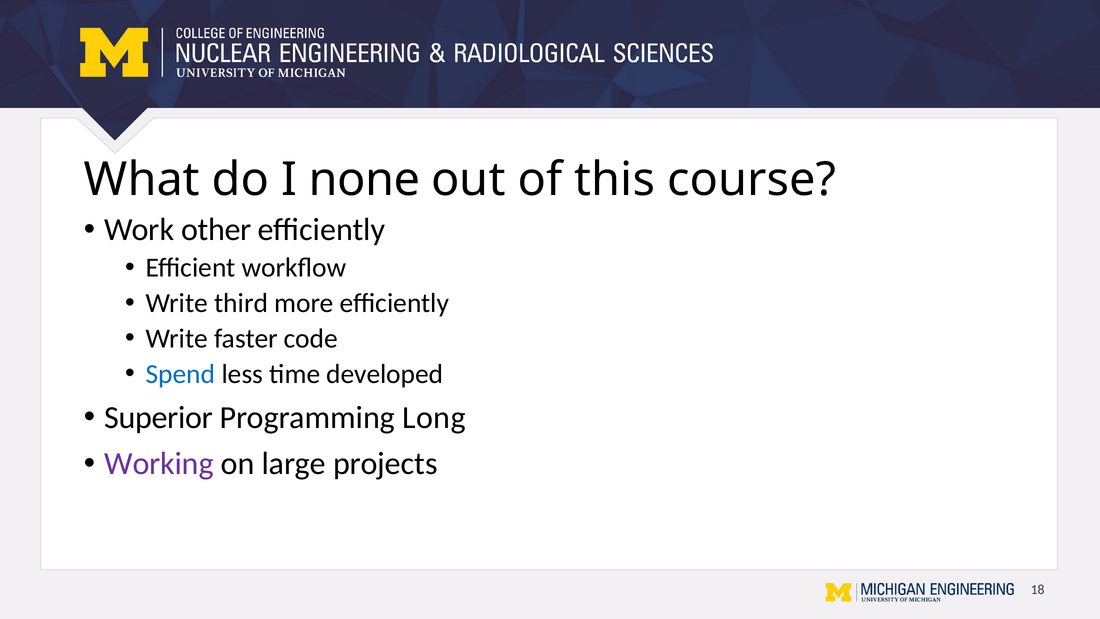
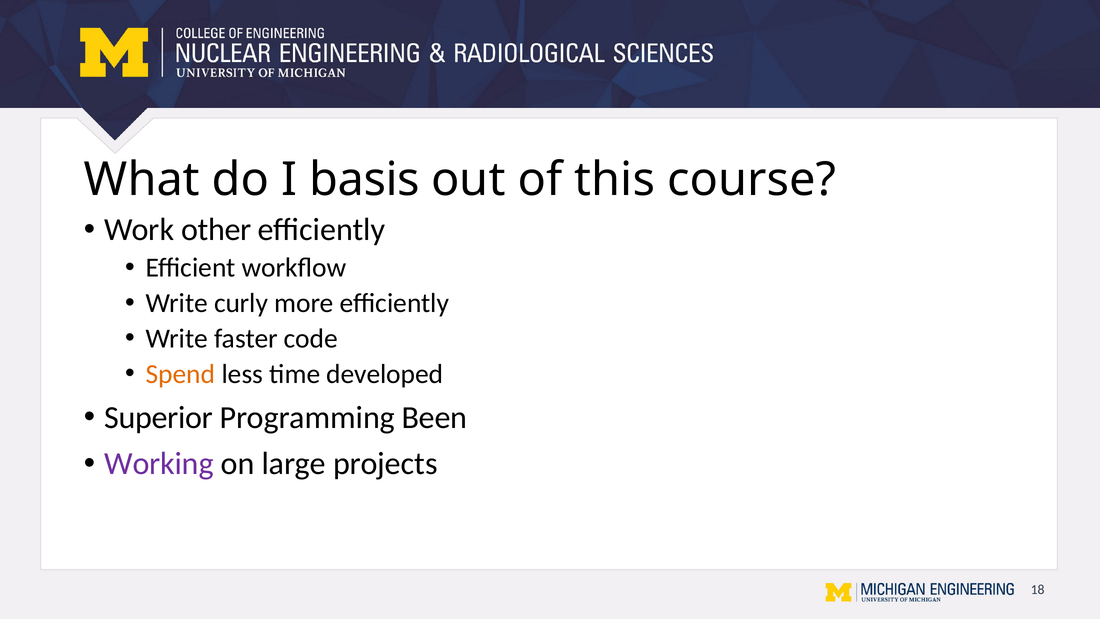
none: none -> basis (364, 180)
third: third -> curly (241, 303)
Spend colour: blue -> orange (181, 374)
Long: Long -> Been (434, 417)
